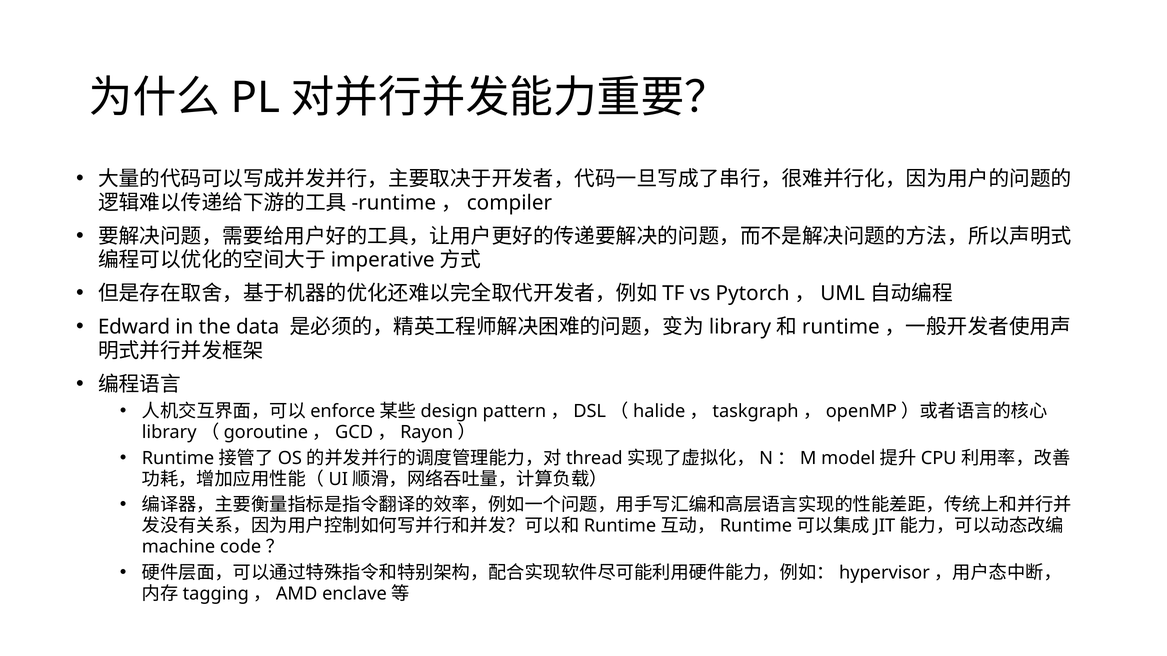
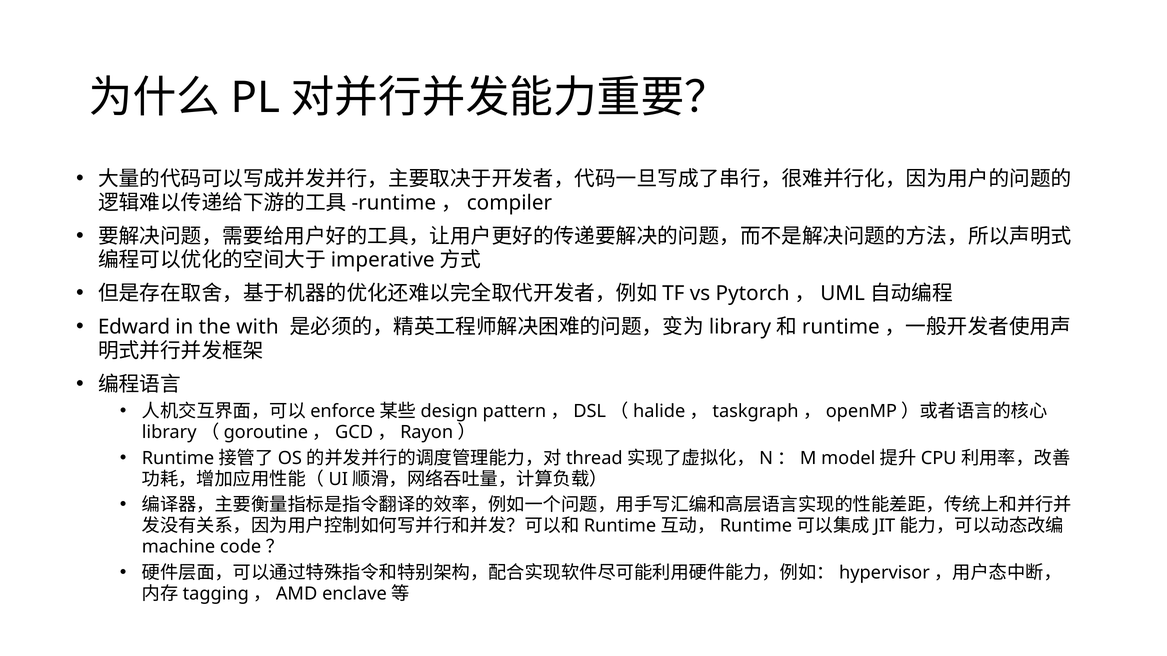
data: data -> with (258, 327)
